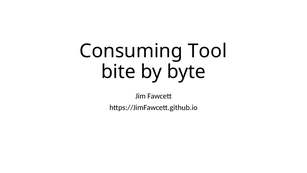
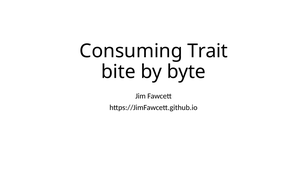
Tool: Tool -> Trait (208, 51)
